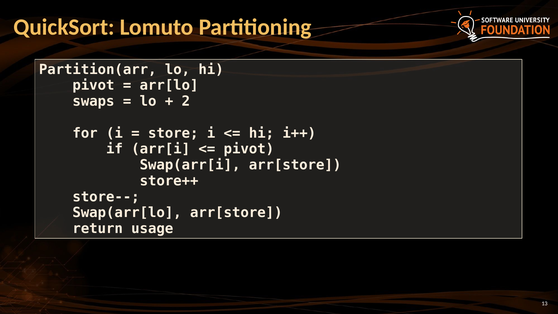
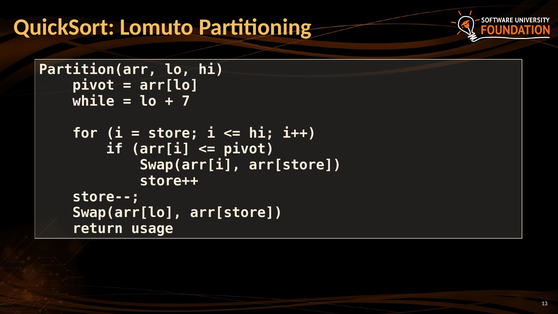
swaps: swaps -> while (93, 101)
2: 2 -> 7 (186, 101)
